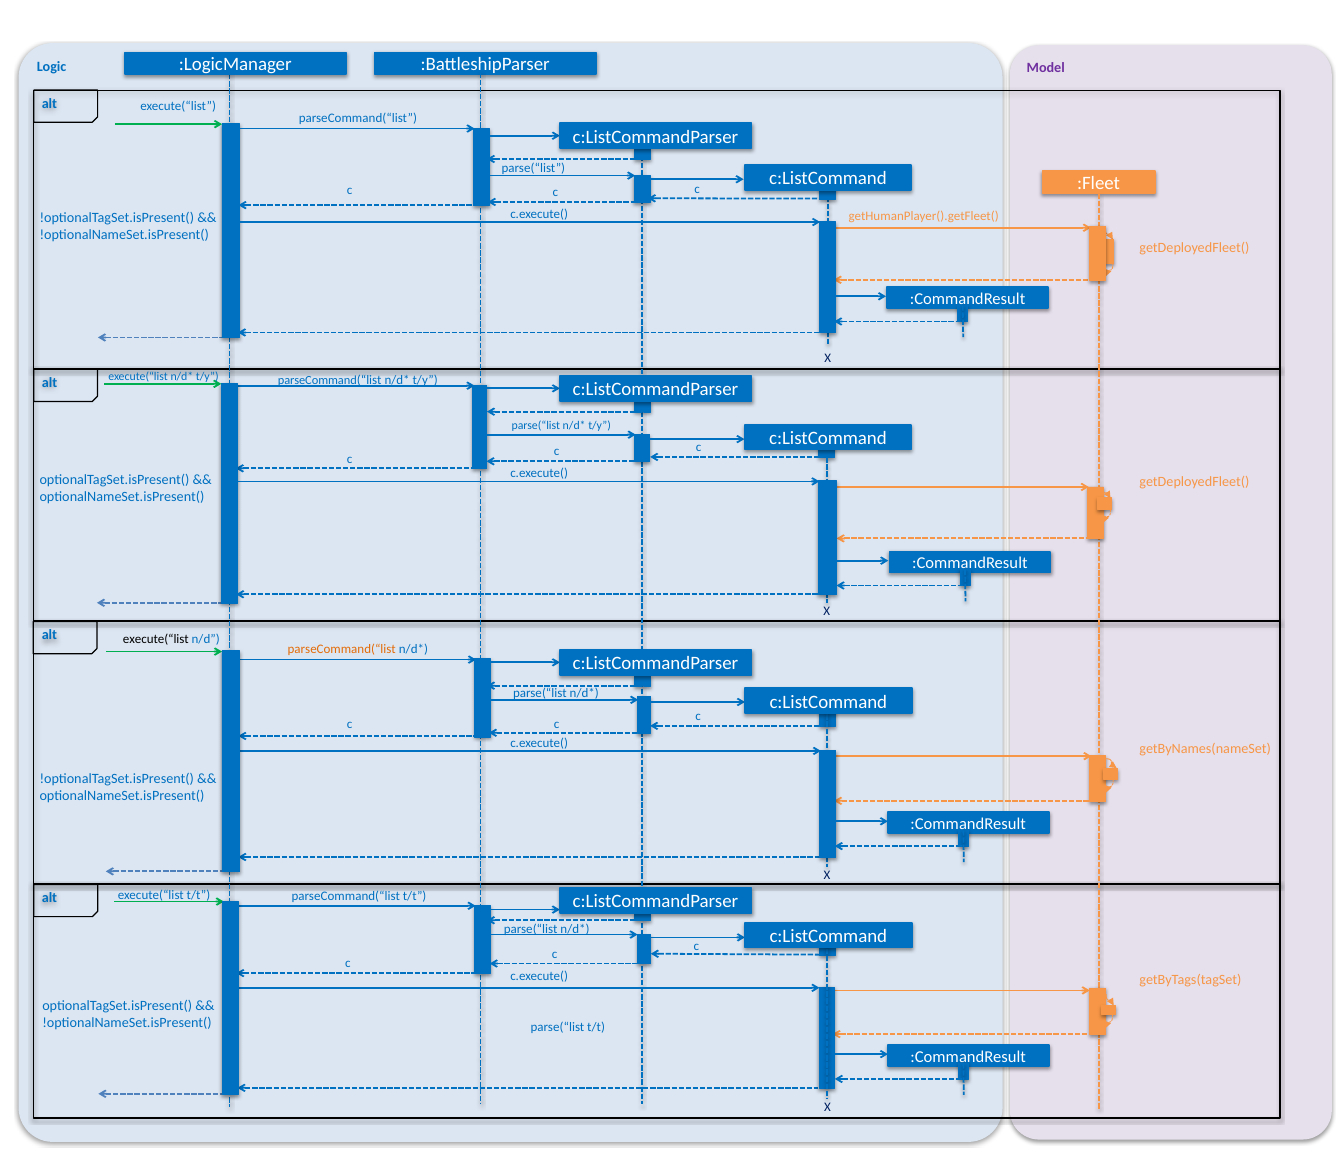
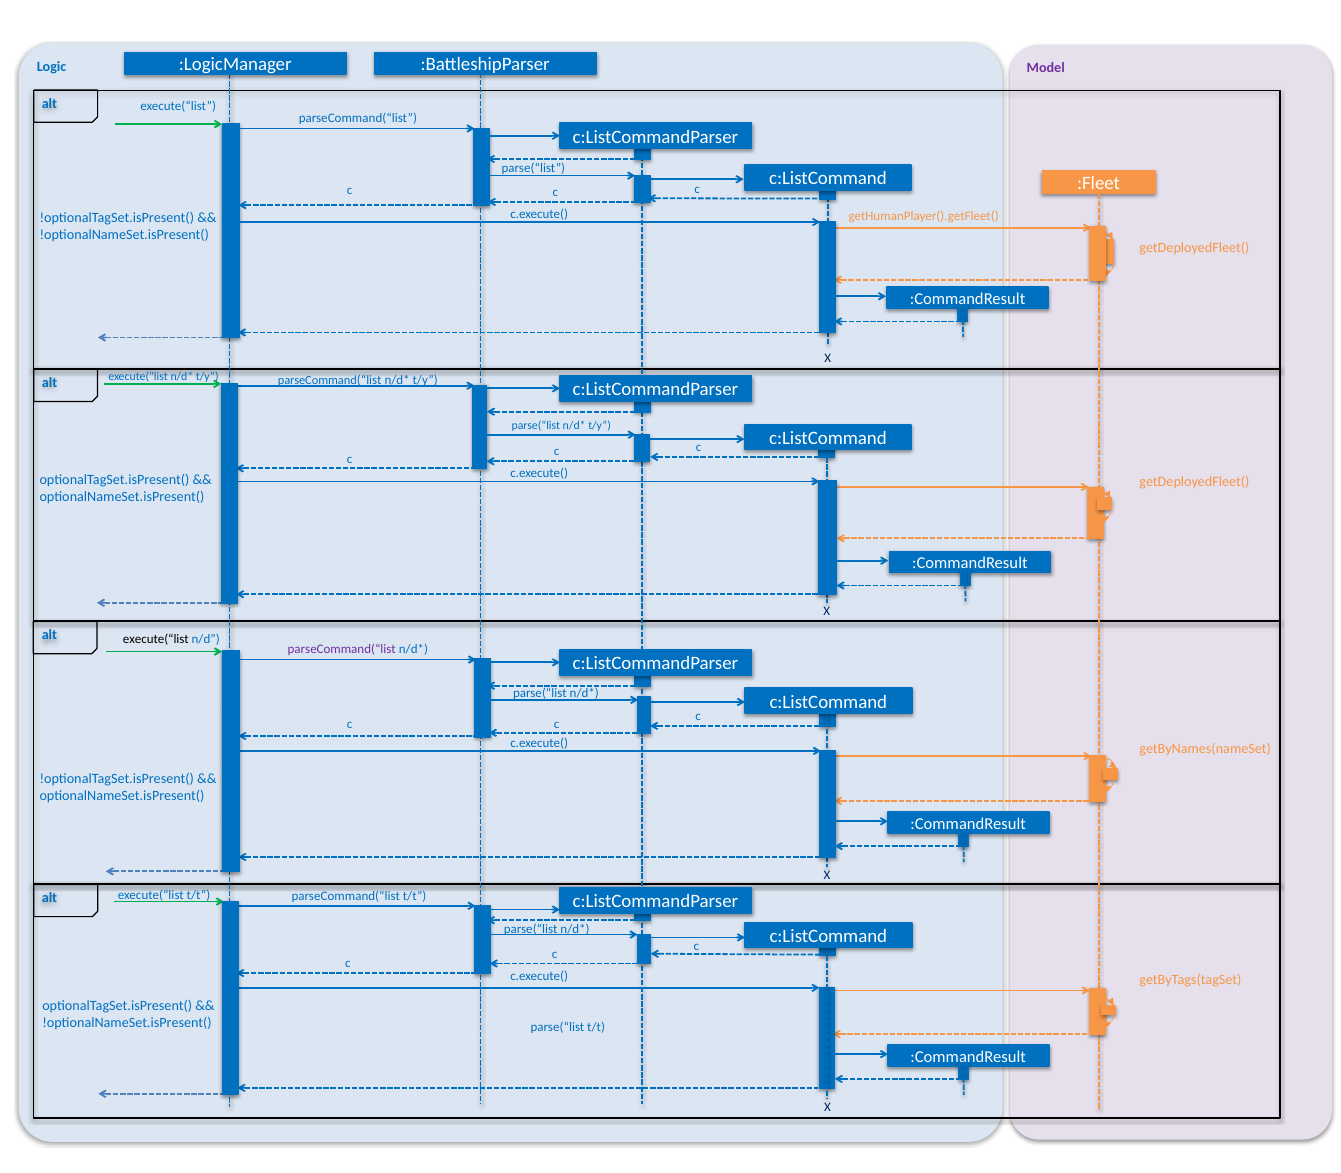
parseCommand(“list colour: orange -> purple (342, 650)
